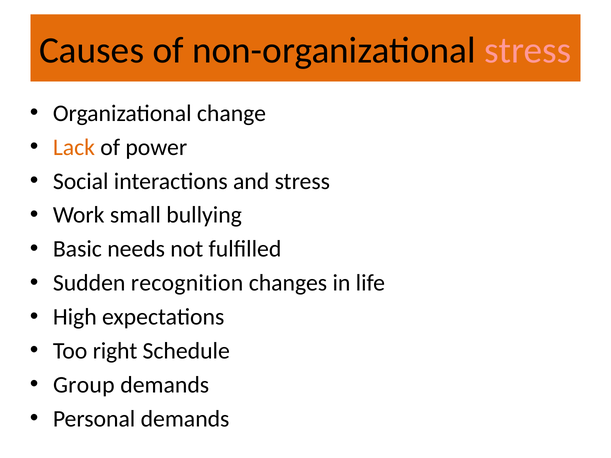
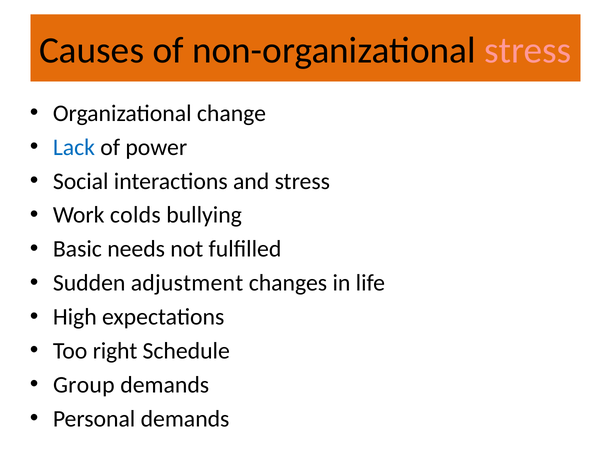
Lack colour: orange -> blue (74, 147)
small: small -> colds (135, 215)
recognition: recognition -> adjustment (187, 283)
